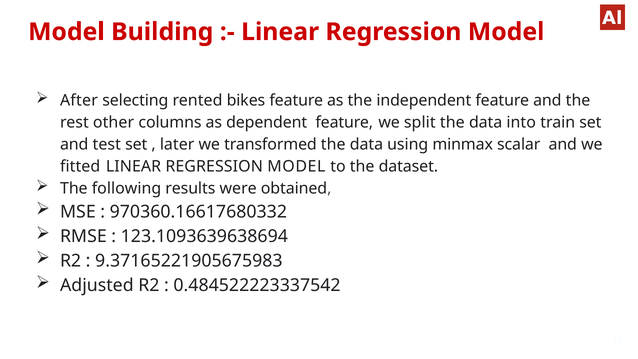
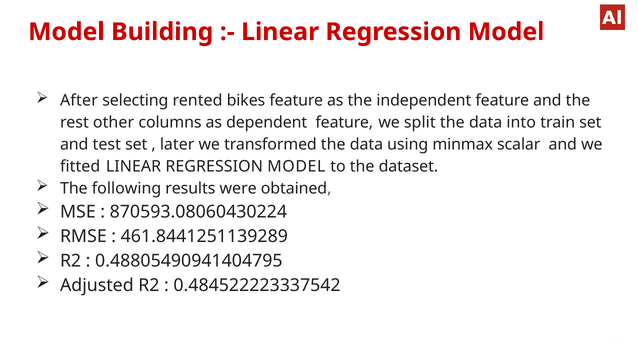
970360.16617680332: 970360.16617680332 -> 870593.08060430224 (198, 212)
123.1093639638694: 123.1093639638694 -> 461.8441251139289 (204, 236)
9.37165221905675983: 9.37165221905675983 -> 0.48805490941404795 (189, 261)
